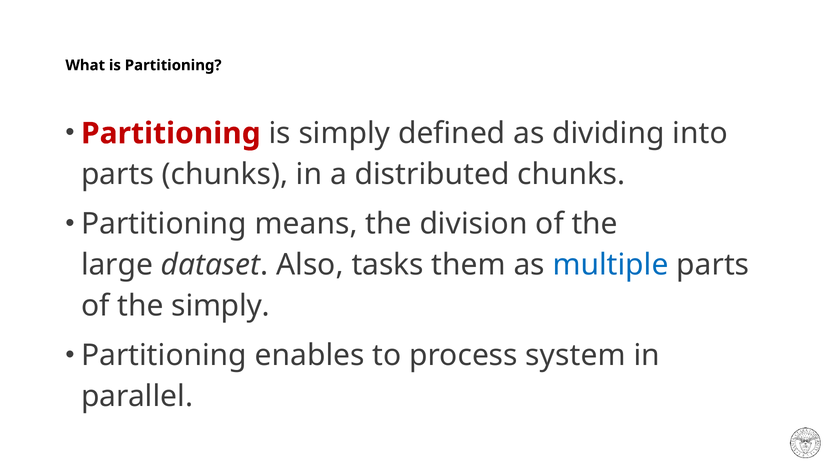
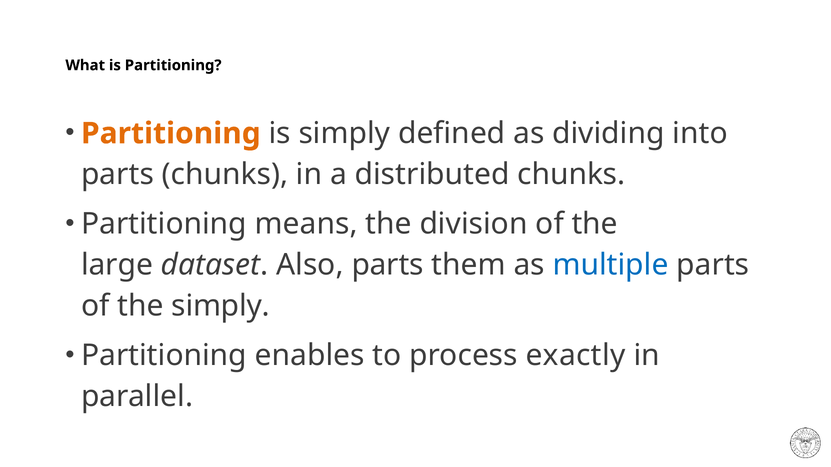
Partitioning colour: red -> orange (171, 134)
Also tasks: tasks -> parts (388, 265)
system: system -> exactly (576, 356)
